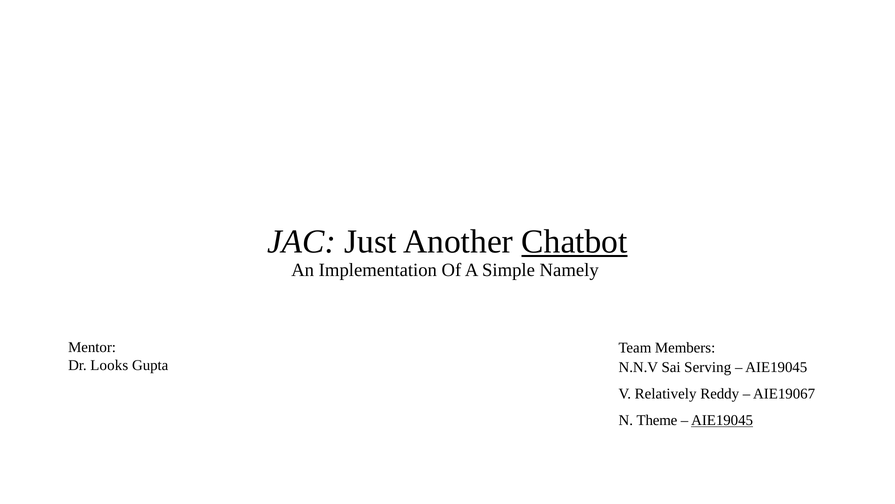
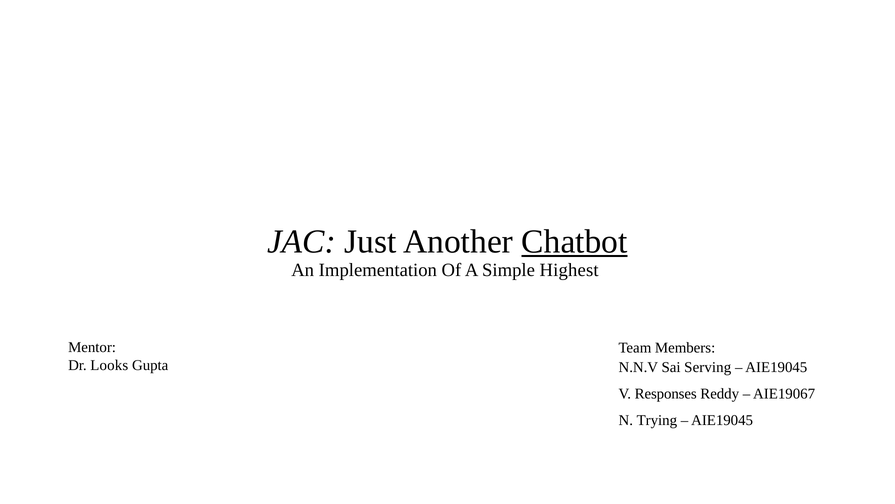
Namely: Namely -> Highest (569, 270)
Relatively: Relatively -> Responses (666, 393)
Theme: Theme -> Trying (657, 420)
AIE19045 underline: present -> none (722, 420)
